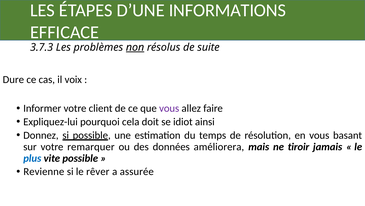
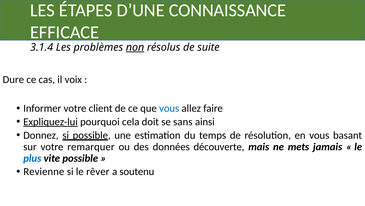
INFORMATIONS: INFORMATIONS -> CONNAISSANCE (227, 10)
3.7.3: 3.7.3 -> 3.1.4 (42, 47)
vous colour: purple -> blue (169, 108)
Expliquez-lui underline: none -> present (51, 121)
idiot: idiot -> sans (183, 121)
améliorera: améliorera -> découverte (219, 146)
tiroir: tiroir -> mets (299, 146)
assurée: assurée -> soutenu (137, 171)
